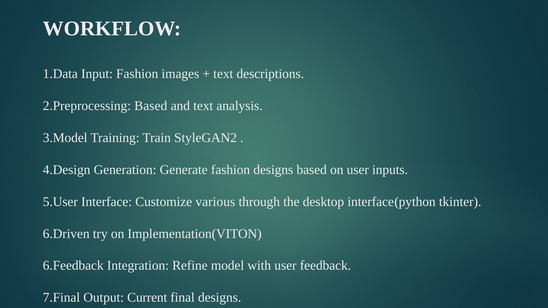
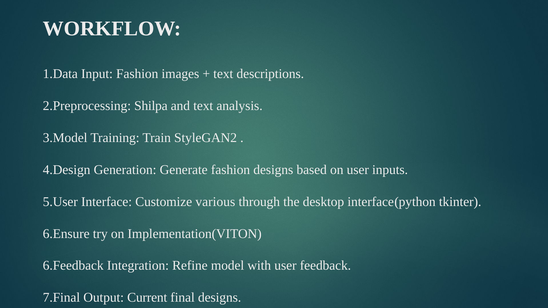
2.Preprocessing Based: Based -> Shilpa (151, 106)
6.Driven: 6.Driven -> 6.Ensure (66, 234)
